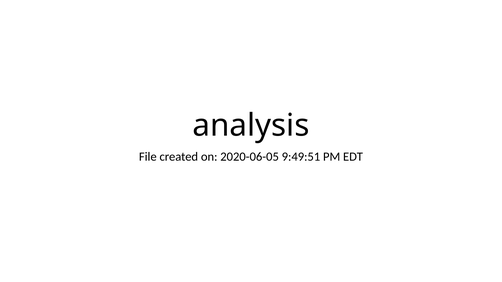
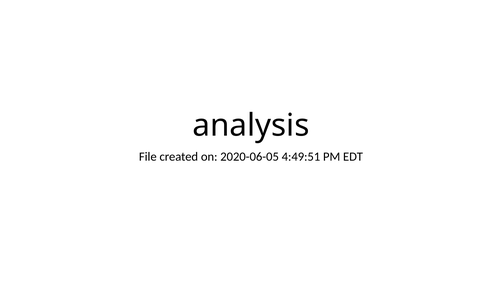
9:49:51: 9:49:51 -> 4:49:51 (301, 157)
